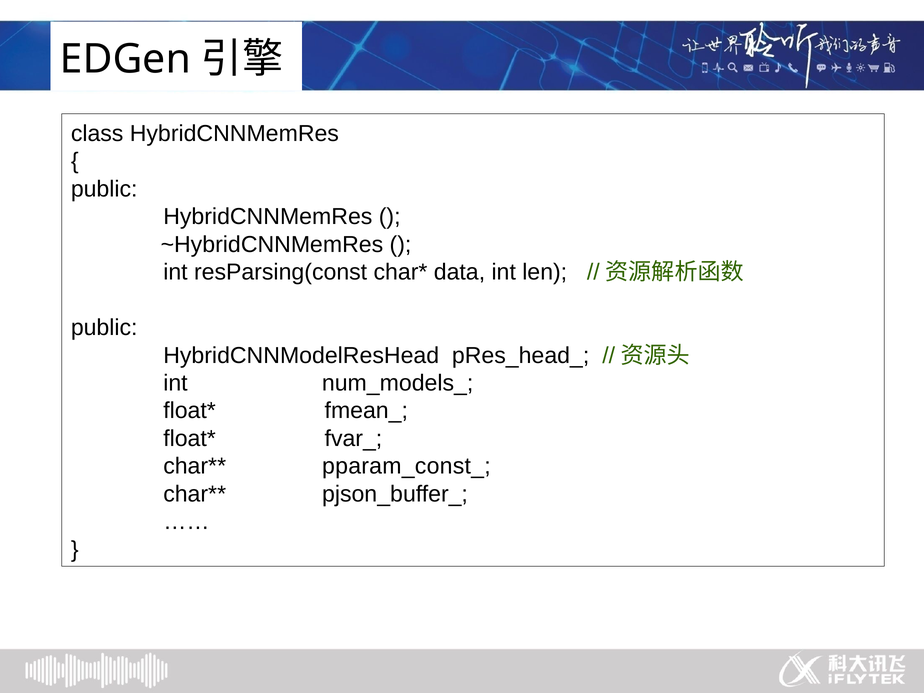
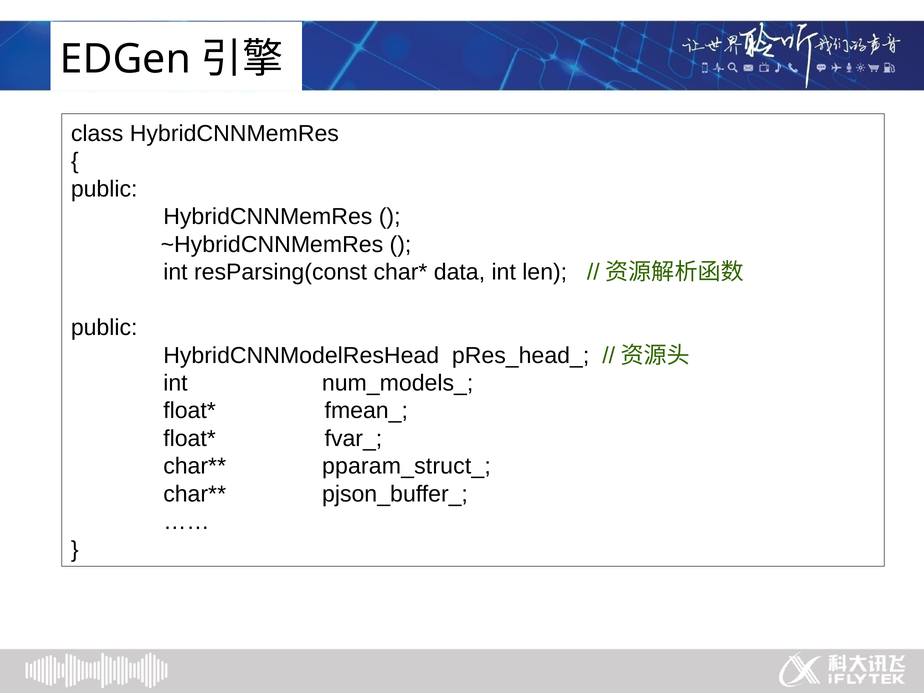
pparam_const_: pparam_const_ -> pparam_struct_ (406, 466)
